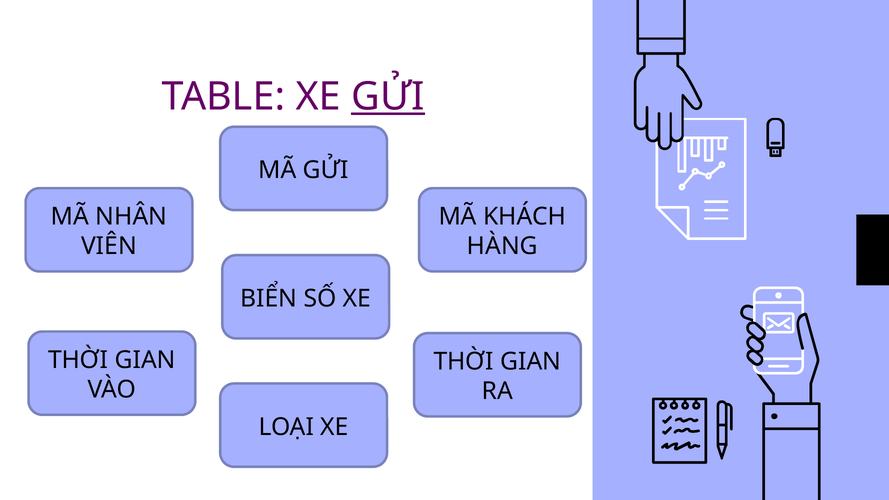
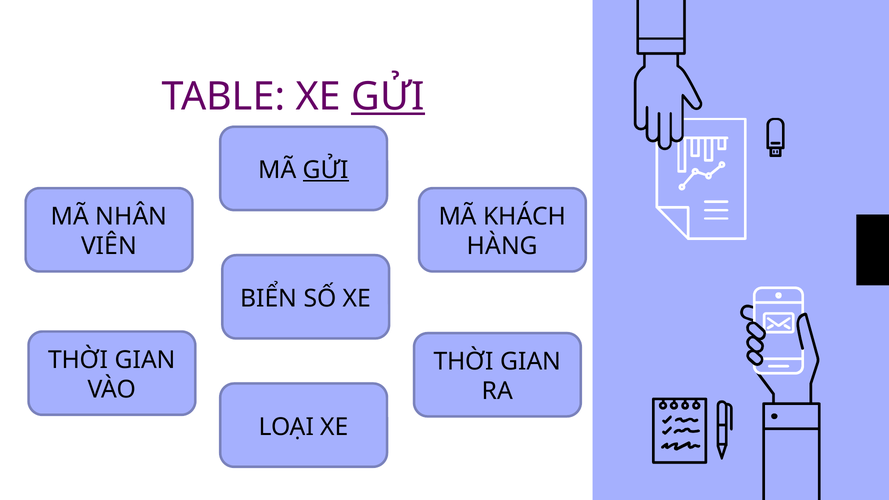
GỬI underline: none -> present (326, 170)
